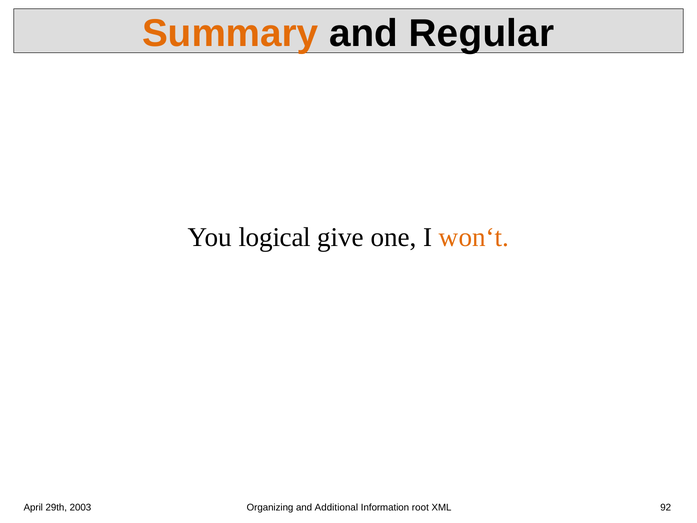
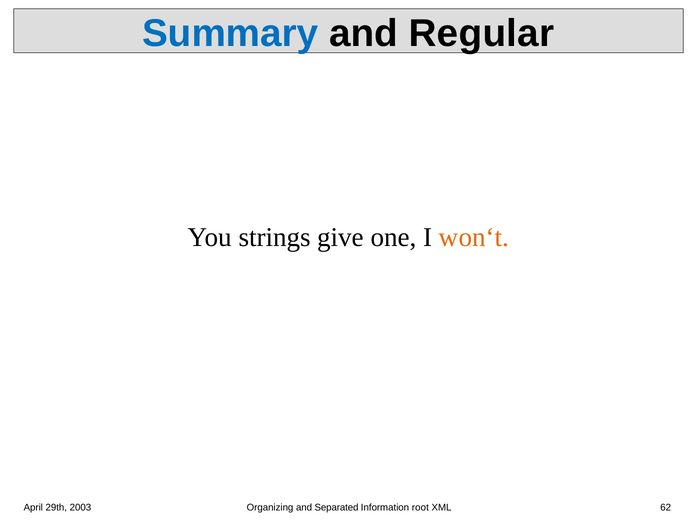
Summary colour: orange -> blue (230, 33)
logical: logical -> strings (275, 237)
Additional: Additional -> Separated (337, 507)
92: 92 -> 62 (666, 507)
